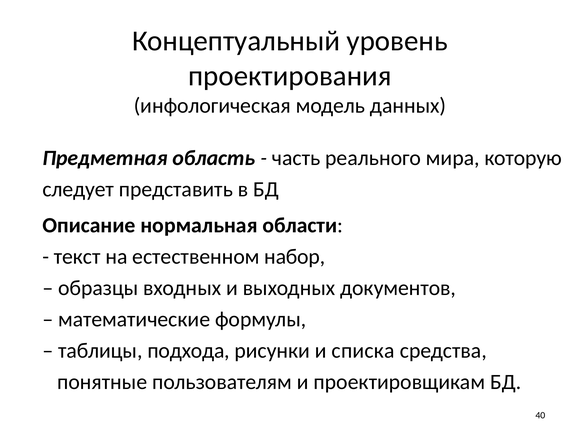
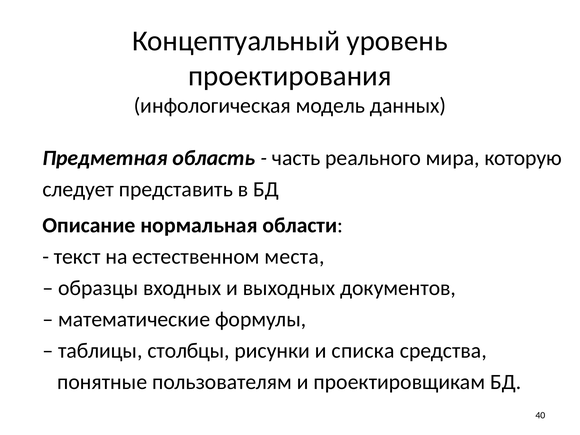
набор: набор -> места (295, 257)
подхода: подхода -> столбцы (189, 351)
